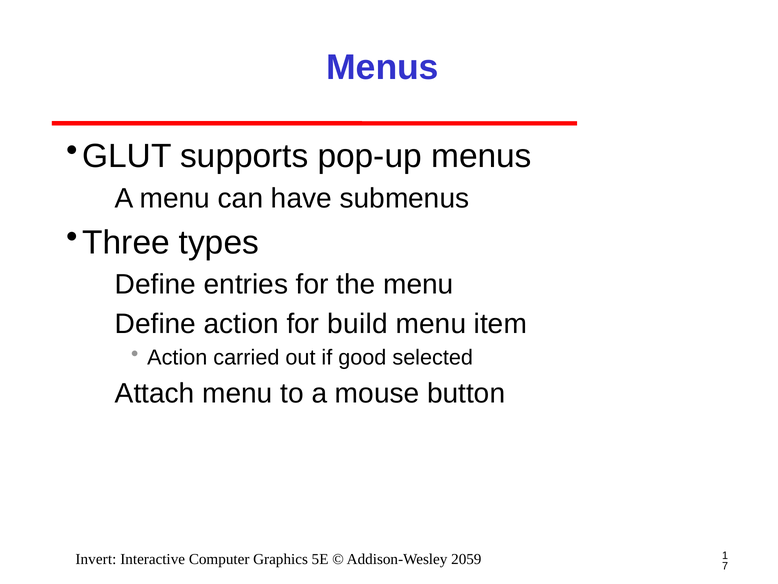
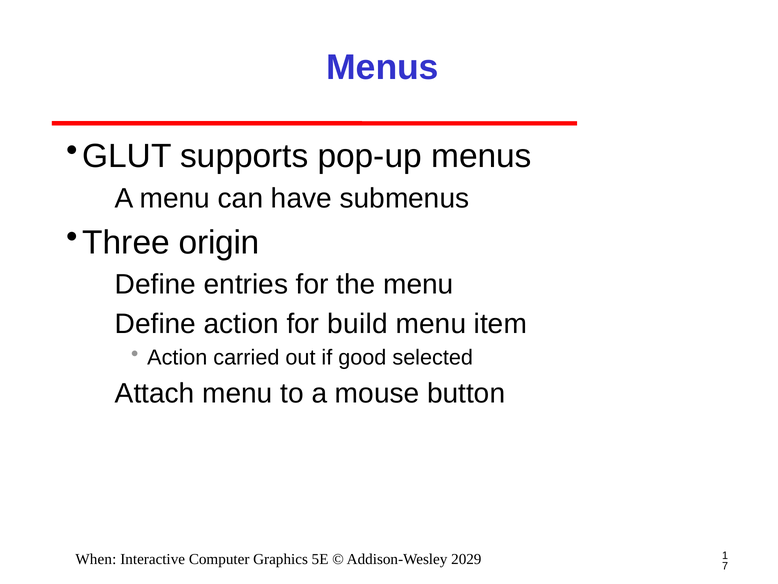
types: types -> origin (219, 242)
Invert: Invert -> When (96, 559)
2059: 2059 -> 2029 (466, 559)
